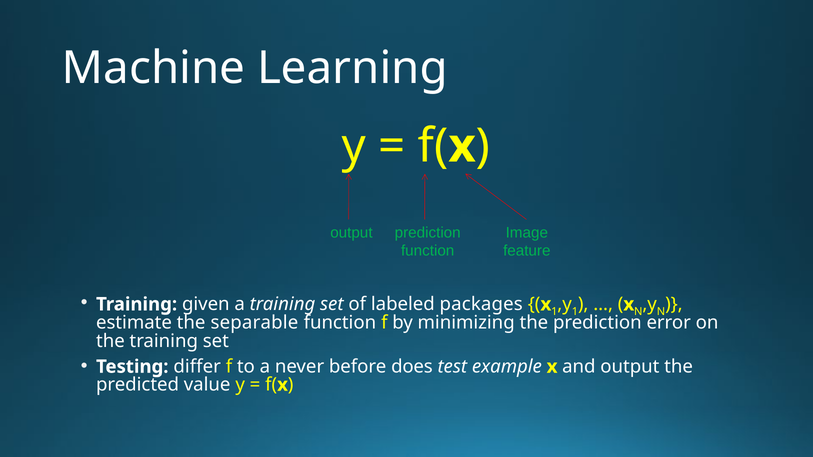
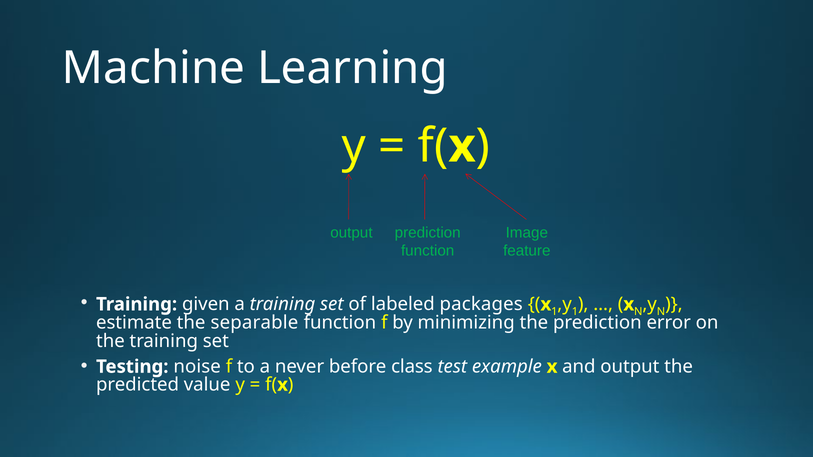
differ: differ -> noise (197, 367)
does: does -> class (412, 367)
